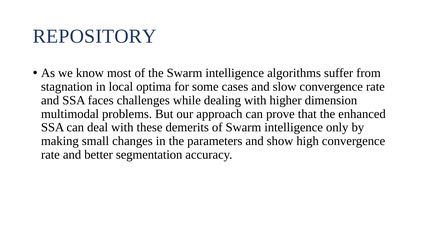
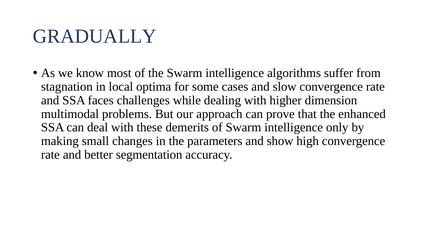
REPOSITORY: REPOSITORY -> GRADUALLY (95, 36)
